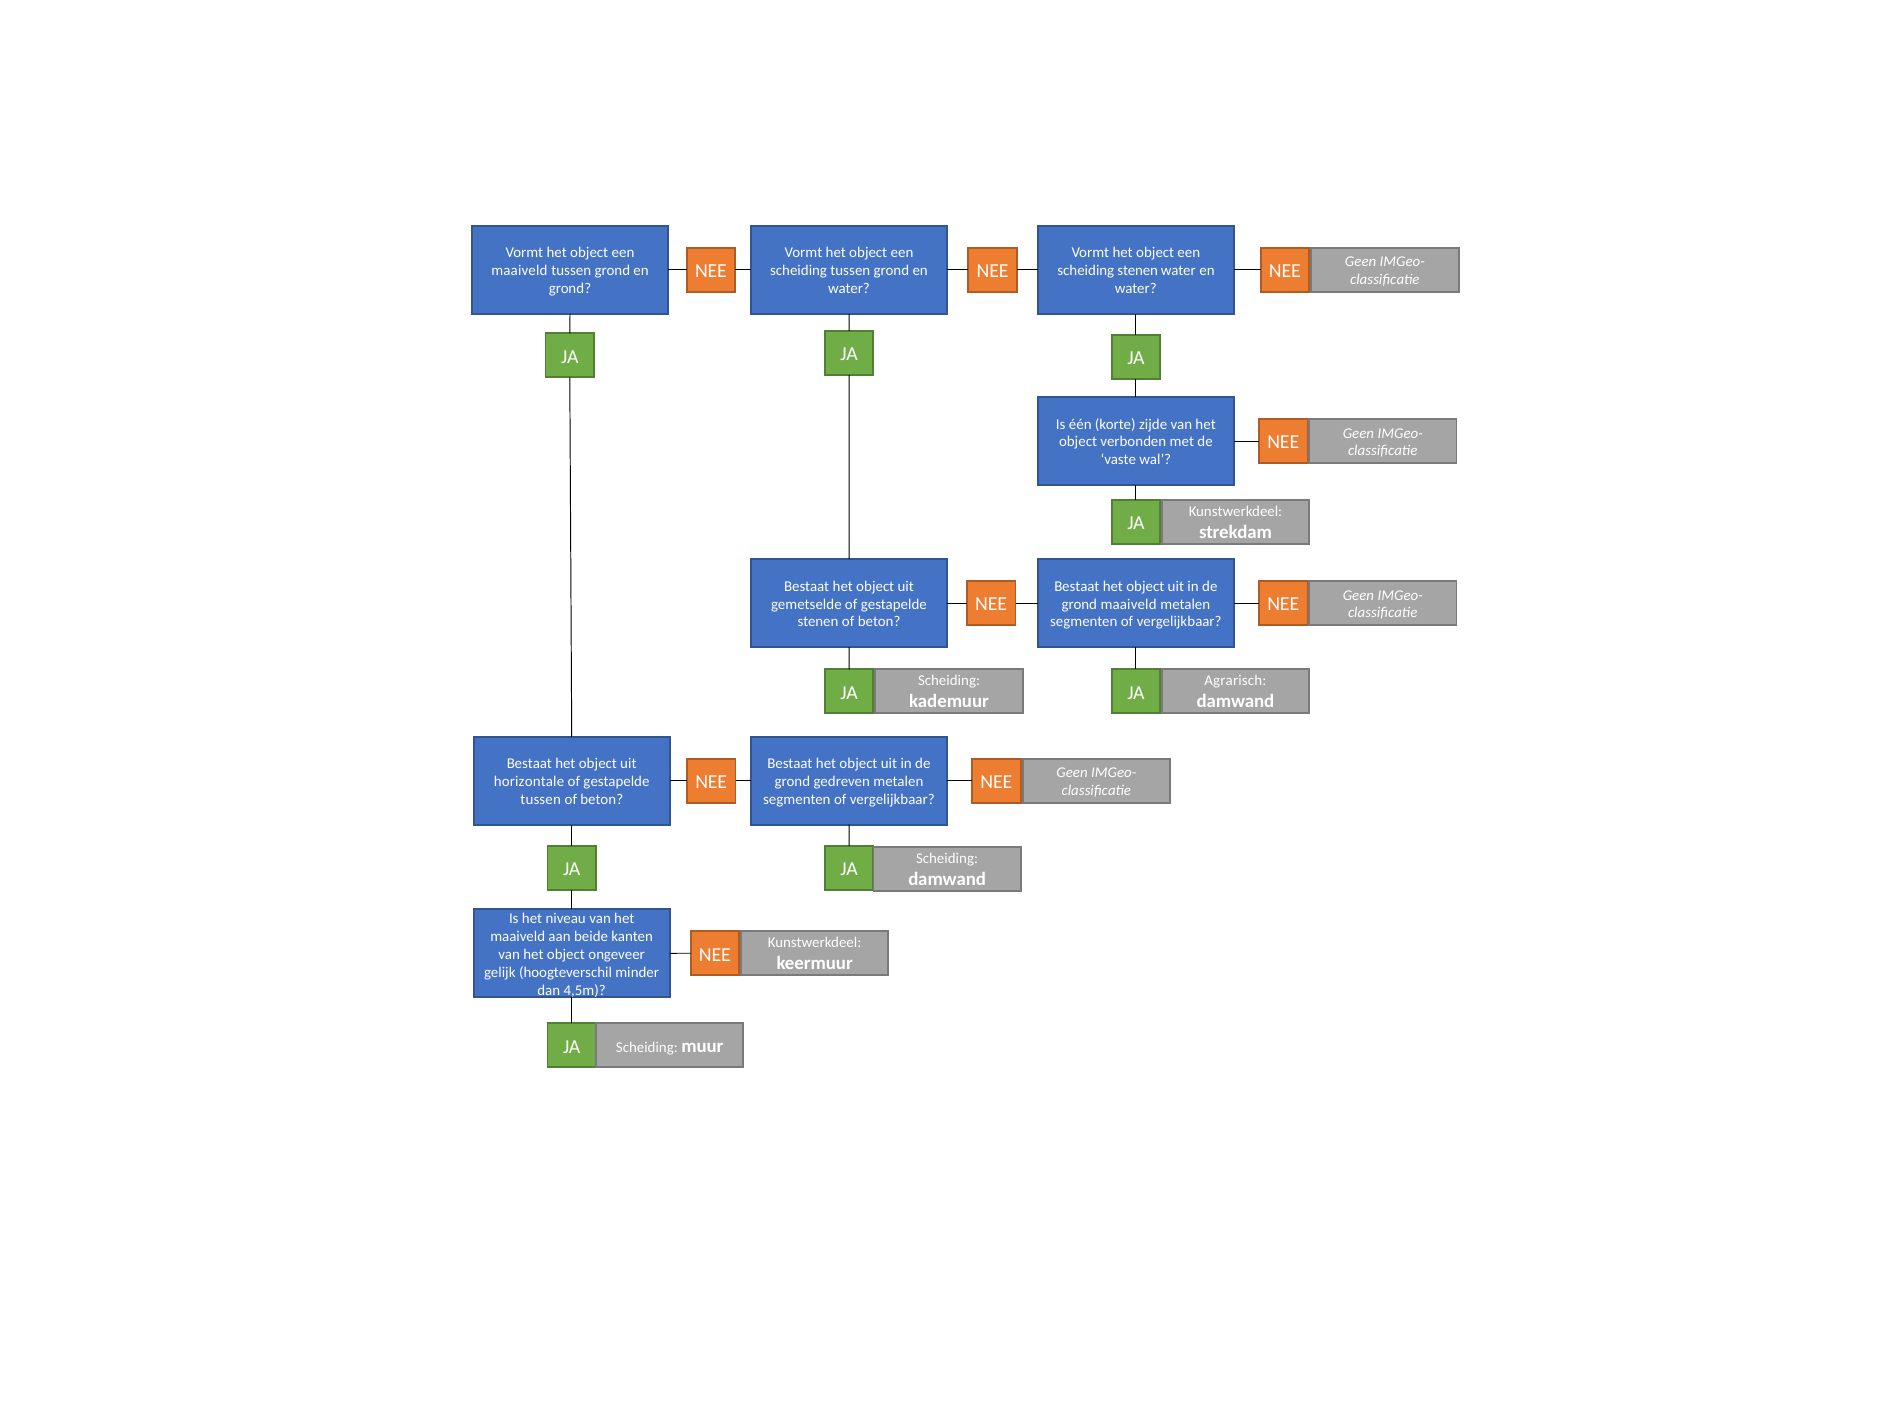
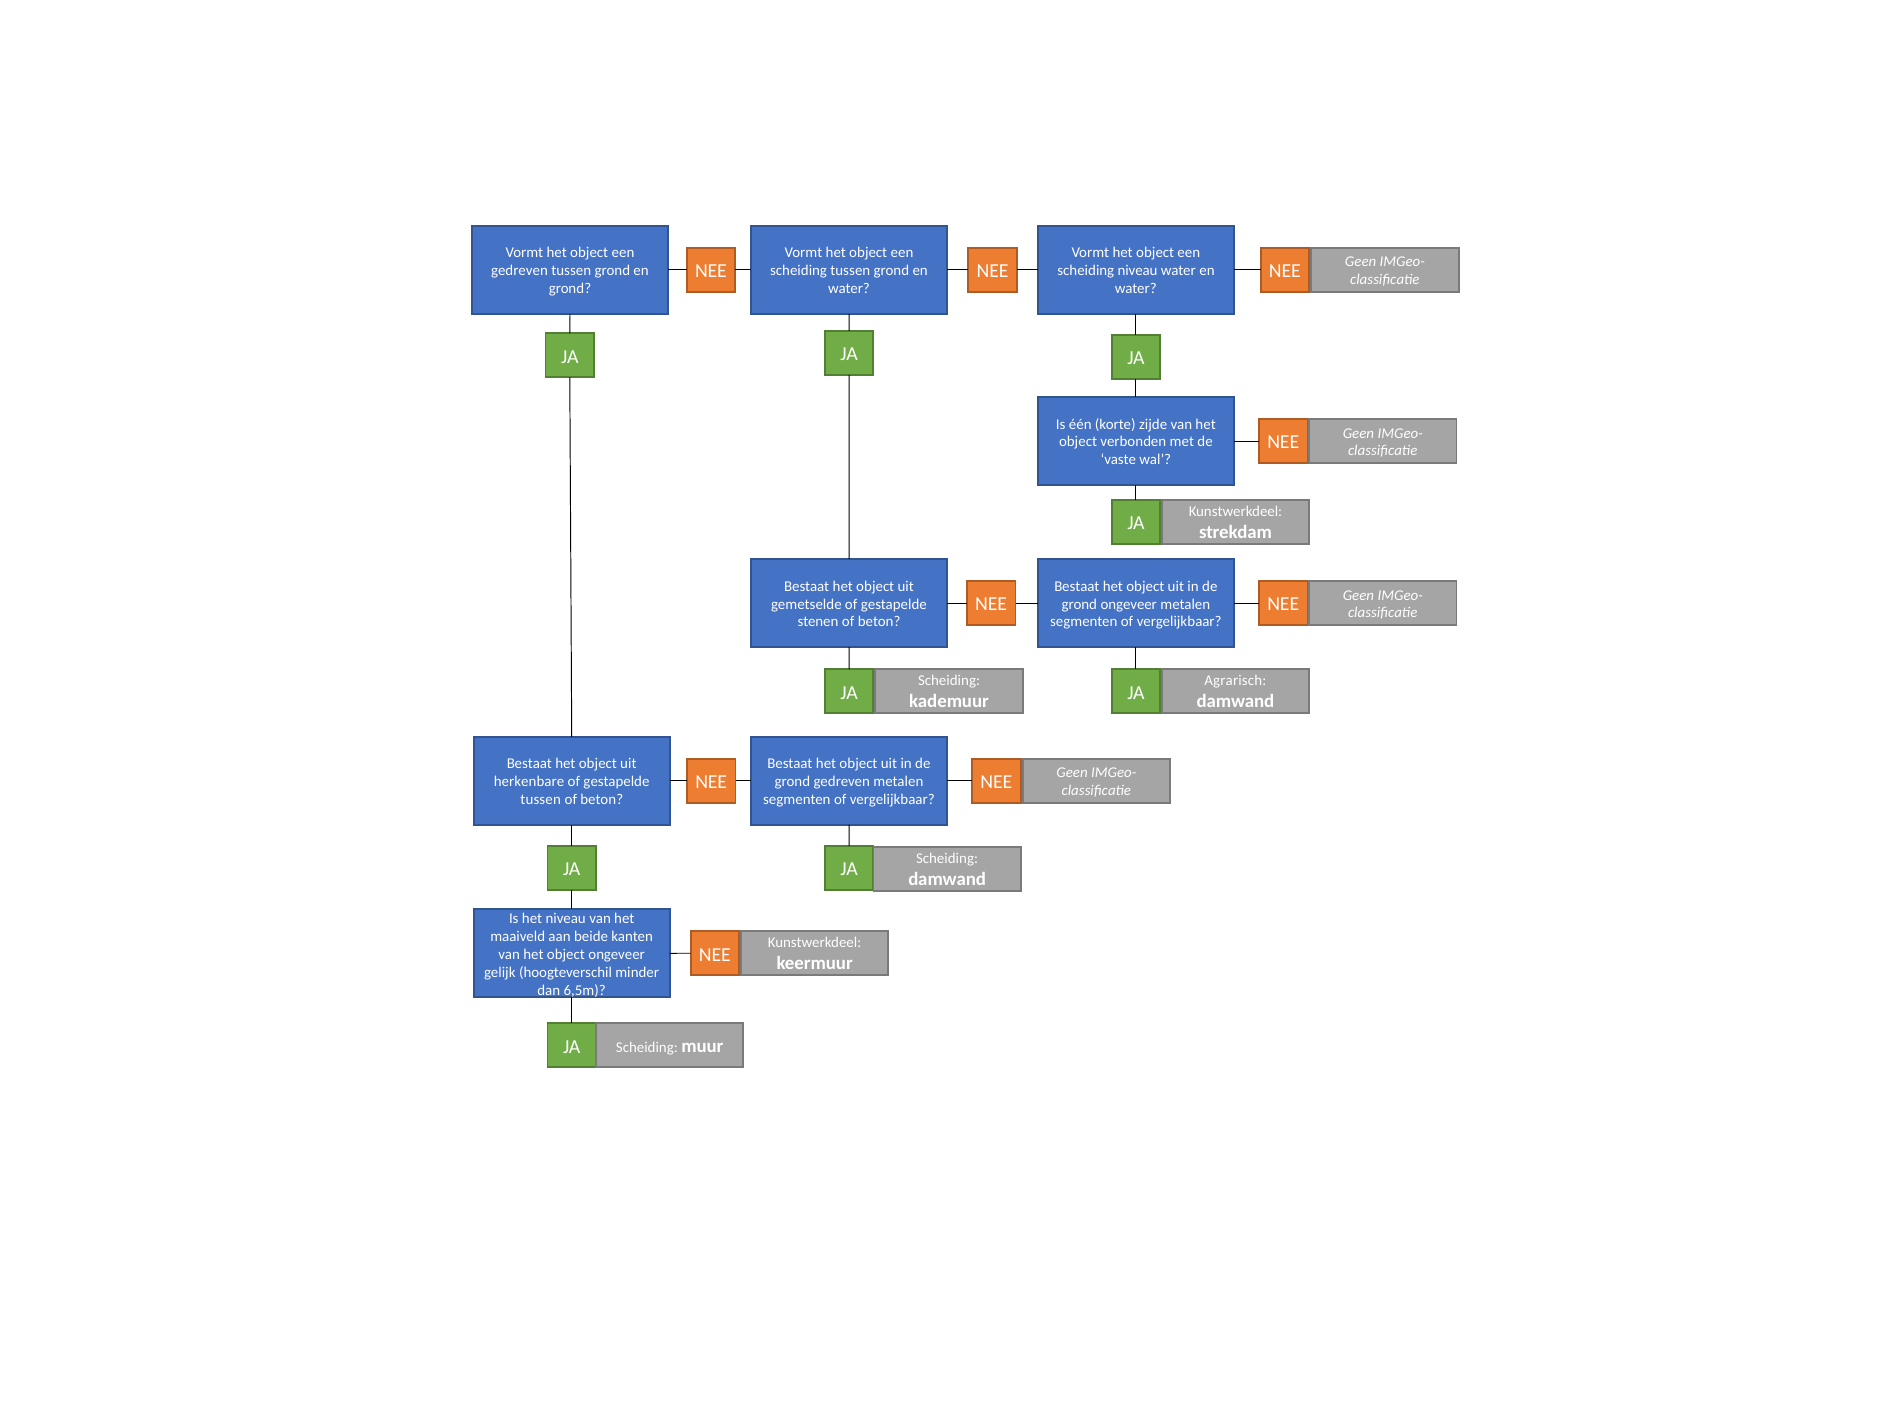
maaiveld: maaiveld -> gedreven (519, 271)
scheiding stenen: stenen -> niveau (1138, 271)
grond maaiveld: maaiveld -> ongeveer (1129, 604)
horizontale: horizontale -> herkenbare (529, 782)
4,5m: 4,5m -> 6,5m (585, 990)
